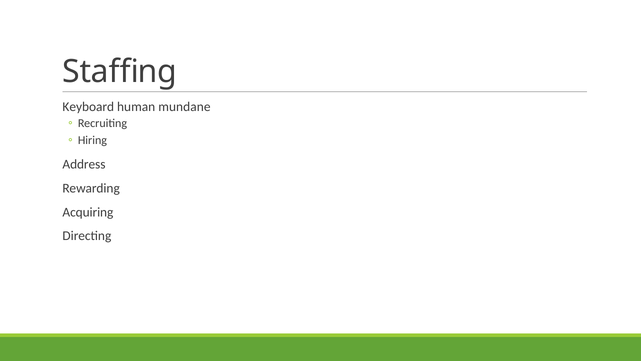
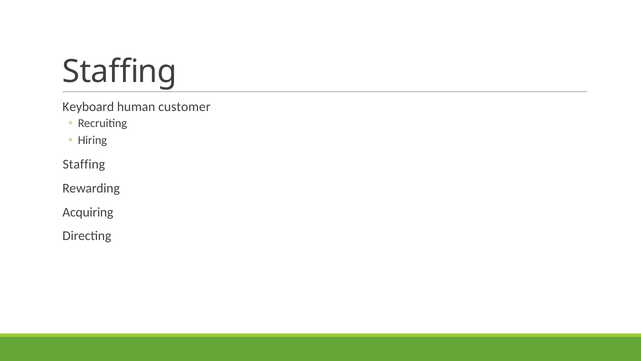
mundane: mundane -> customer (184, 107)
Address: Address -> Staffing (84, 164)
